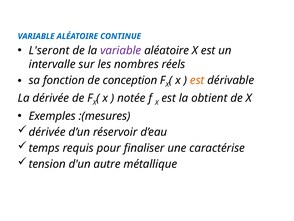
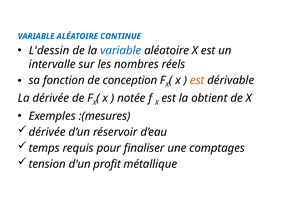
L'seront: L'seront -> L'dessin (49, 50)
variable colour: purple -> blue (121, 50)
caractérise: caractérise -> comptages (217, 148)
autre: autre -> profit (107, 164)
